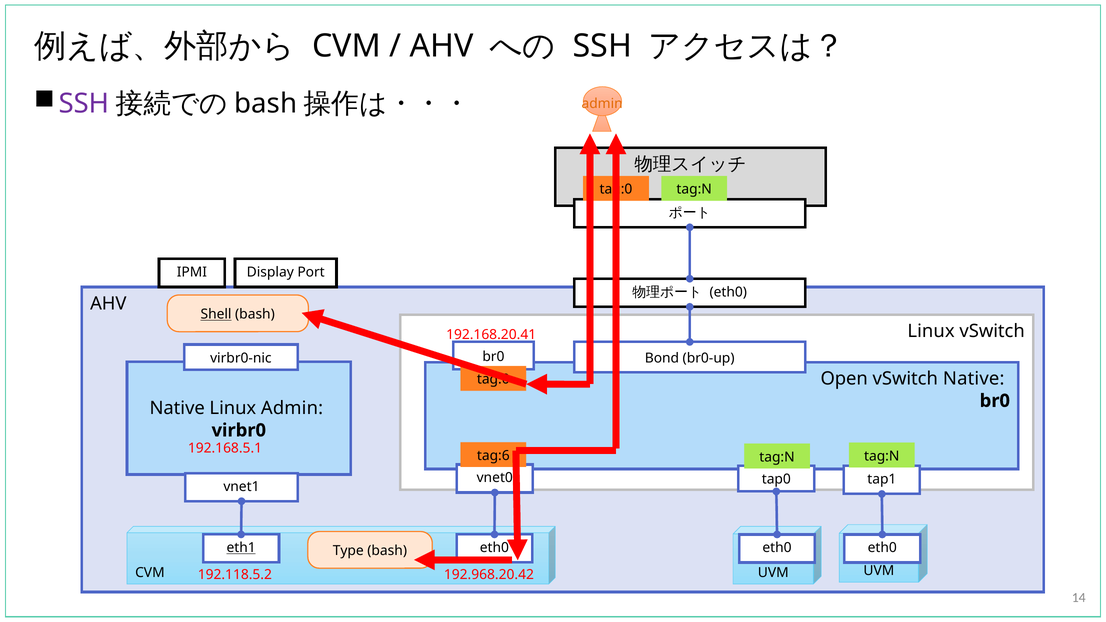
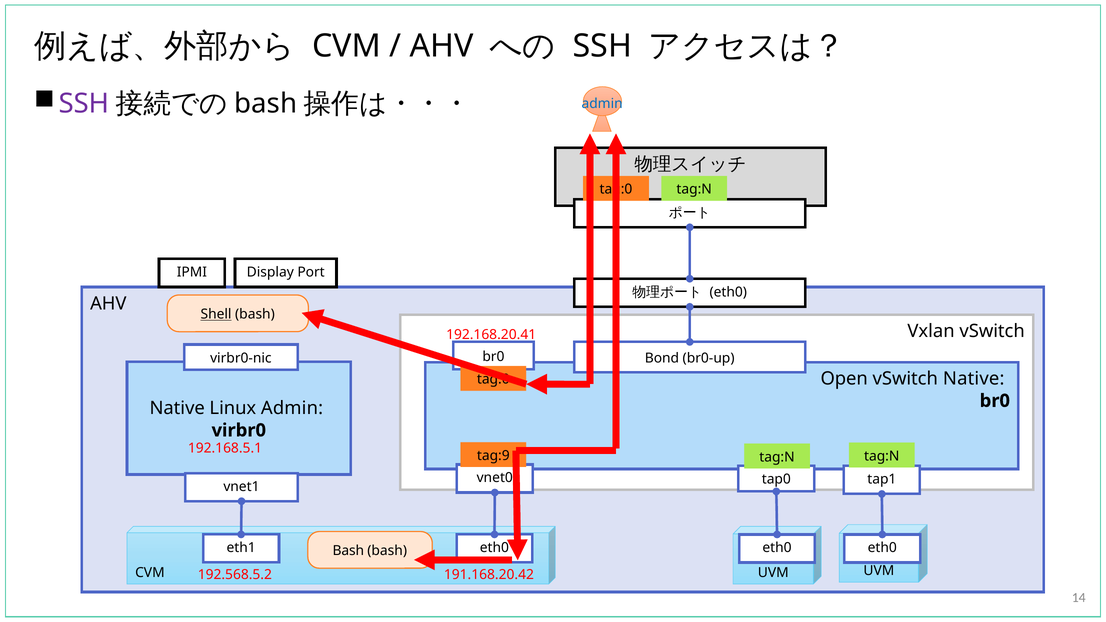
admin colour: orange -> blue (602, 103)
Linux: Linux -> Vxlan (931, 331)
tag:6: tag:6 -> tag:9 (493, 456)
eth1 underline: present -> none (241, 548)
Type: Type -> Bash (348, 551)
192.118.5.2: 192.118.5.2 -> 192.568.5.2 (235, 575)
192.968.20.42: 192.968.20.42 -> 191.168.20.42 (489, 575)
